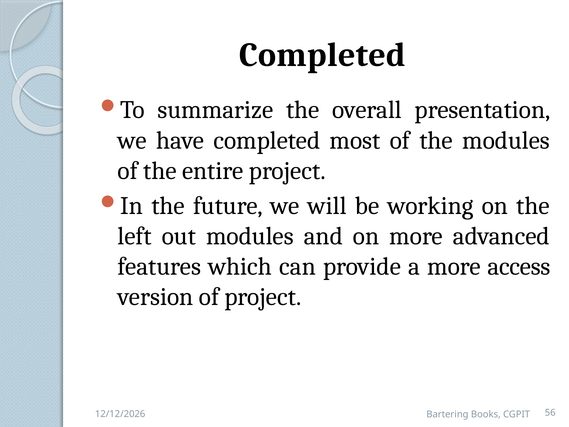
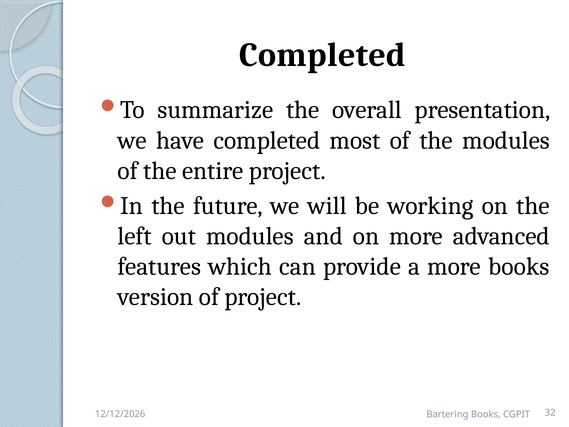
more access: access -> books (519, 266)
56: 56 -> 32 (550, 413)
